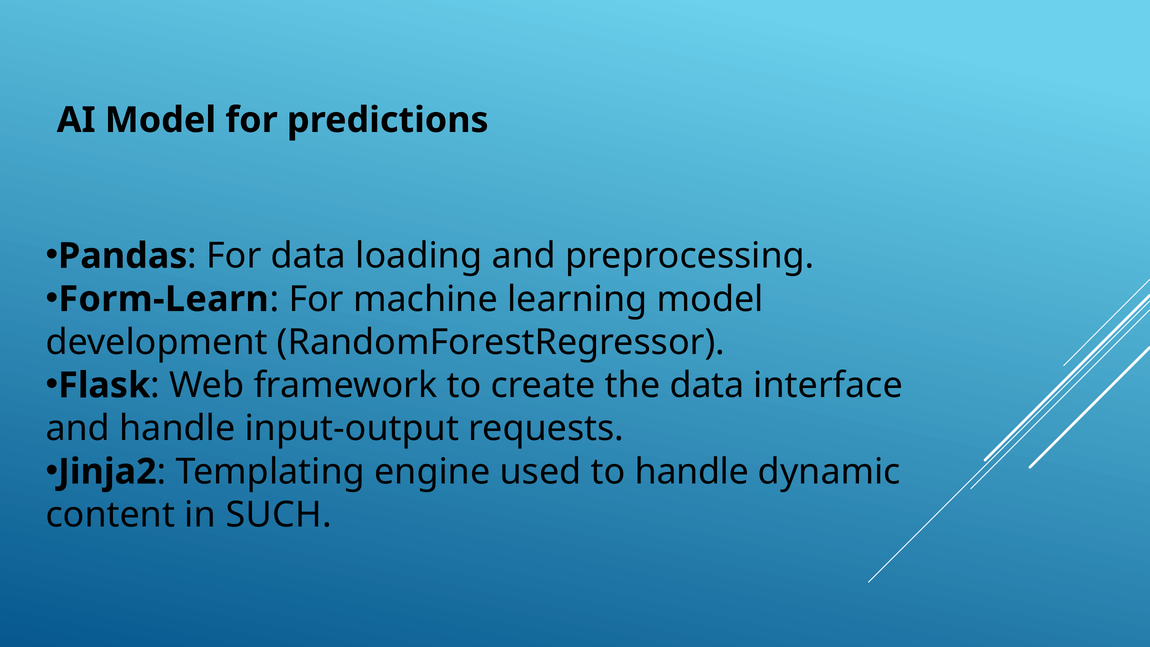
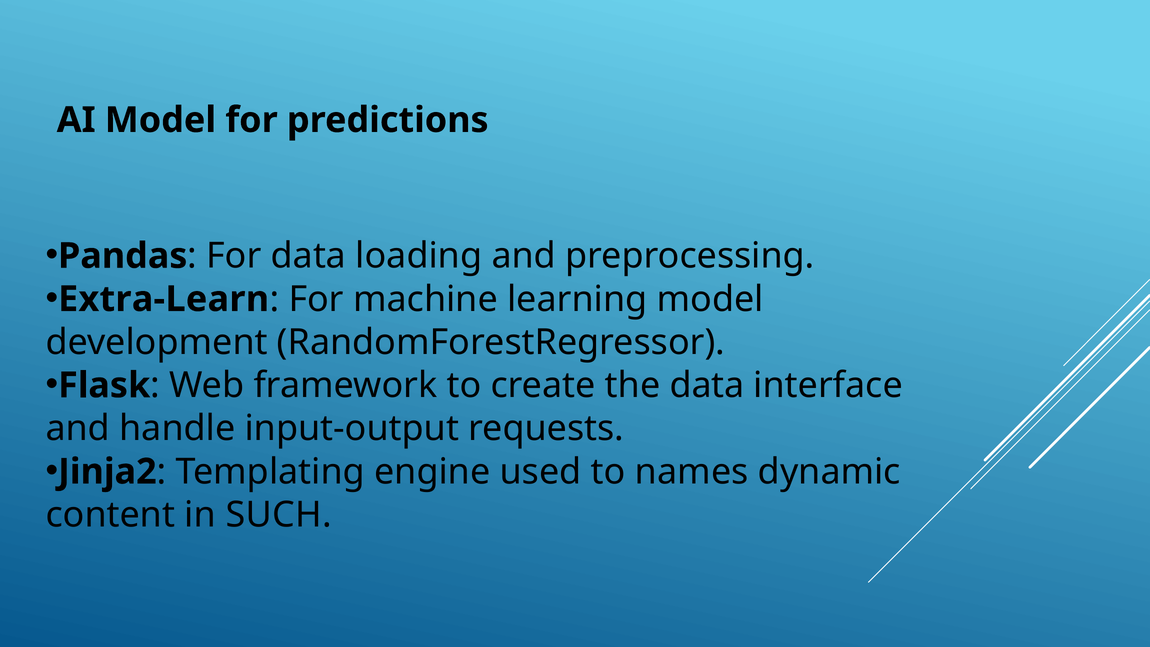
Form-Learn: Form-Learn -> Extra-Learn (164, 299)
to handle: handle -> names (692, 472)
